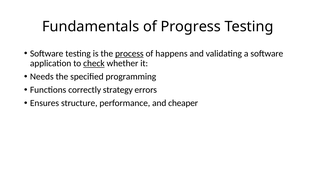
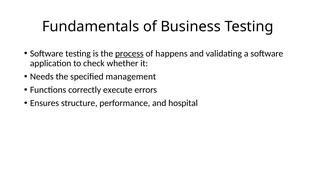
Progress: Progress -> Business (191, 27)
check underline: present -> none (94, 63)
programming: programming -> management (131, 77)
strategy: strategy -> execute (118, 90)
cheaper: cheaper -> hospital (183, 103)
